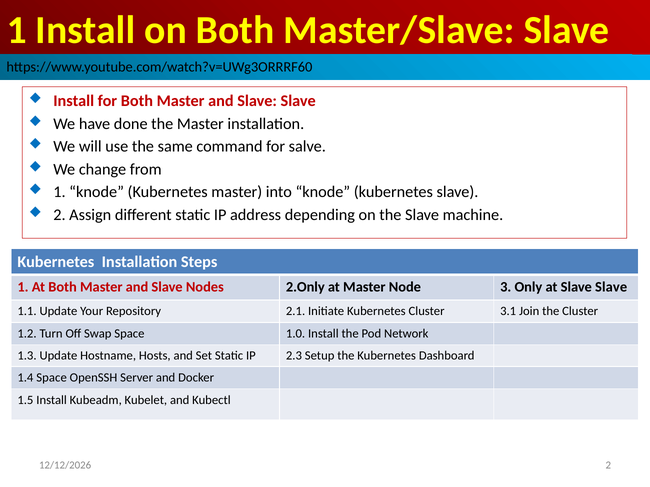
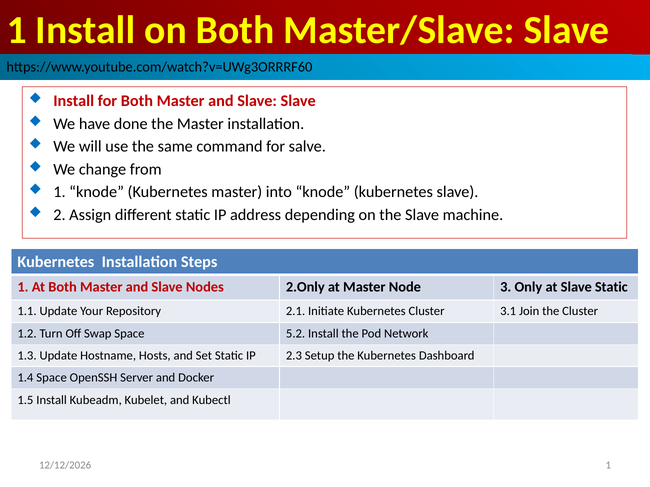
at Slave Slave: Slave -> Static (611, 287)
1.0: 1.0 -> 5.2 (296, 334)
2: 2 -> 1 (608, 465)
